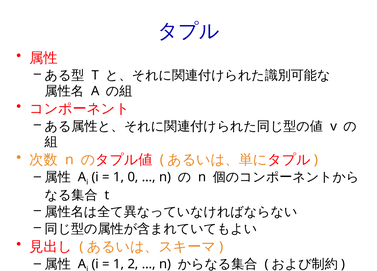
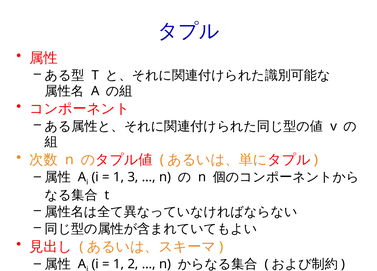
0: 0 -> 3 (133, 177)
